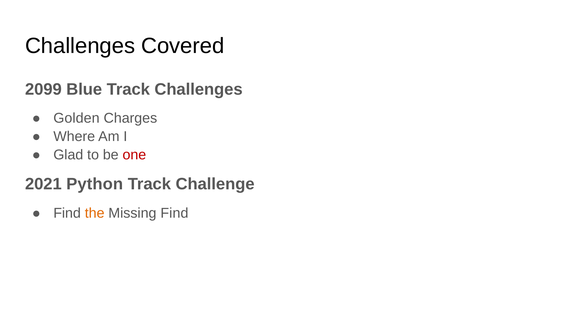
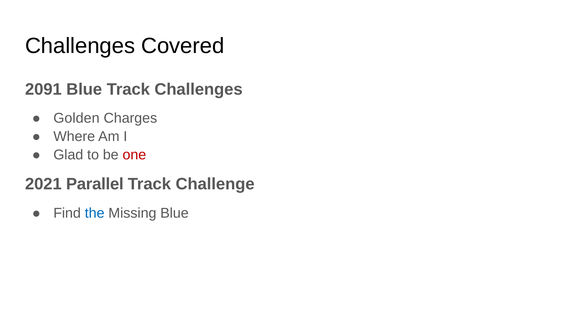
2099: 2099 -> 2091 (43, 89)
Python: Python -> Parallel (95, 184)
the colour: orange -> blue (95, 213)
Missing Find: Find -> Blue (174, 213)
